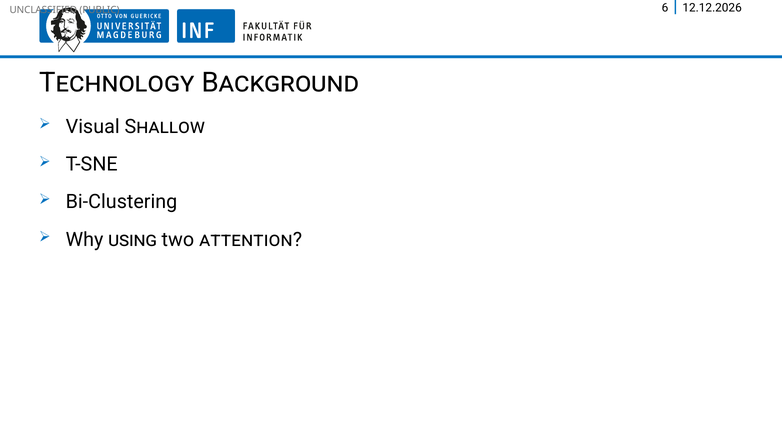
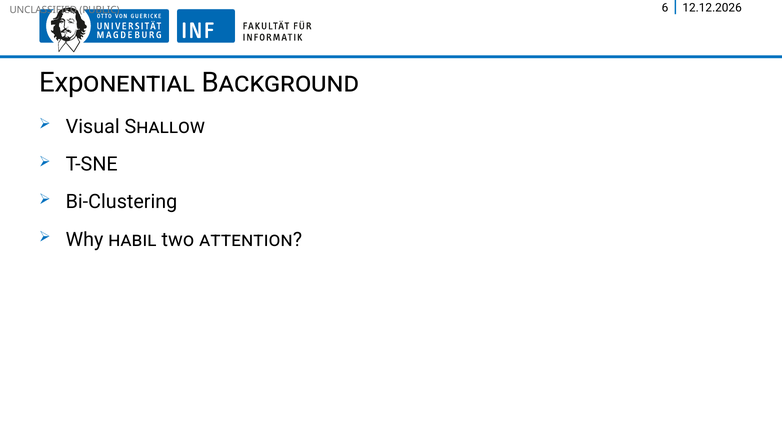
Technology: Technology -> Exponential (117, 83)
using: using -> habil (132, 240)
